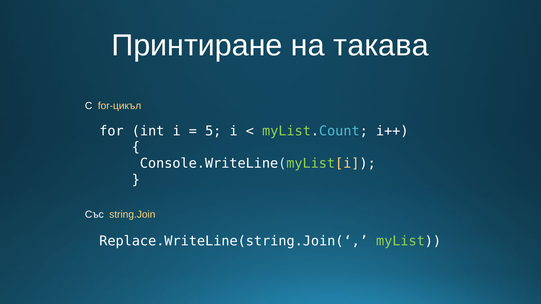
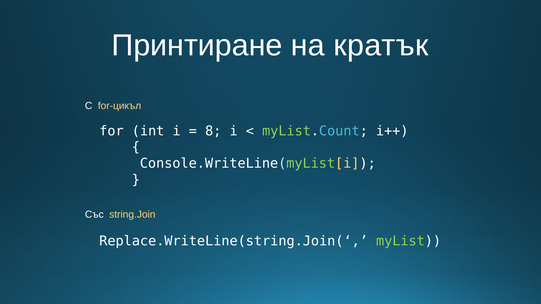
такава: такава -> кратък (381, 45)
5: 5 -> 8 (213, 131)
